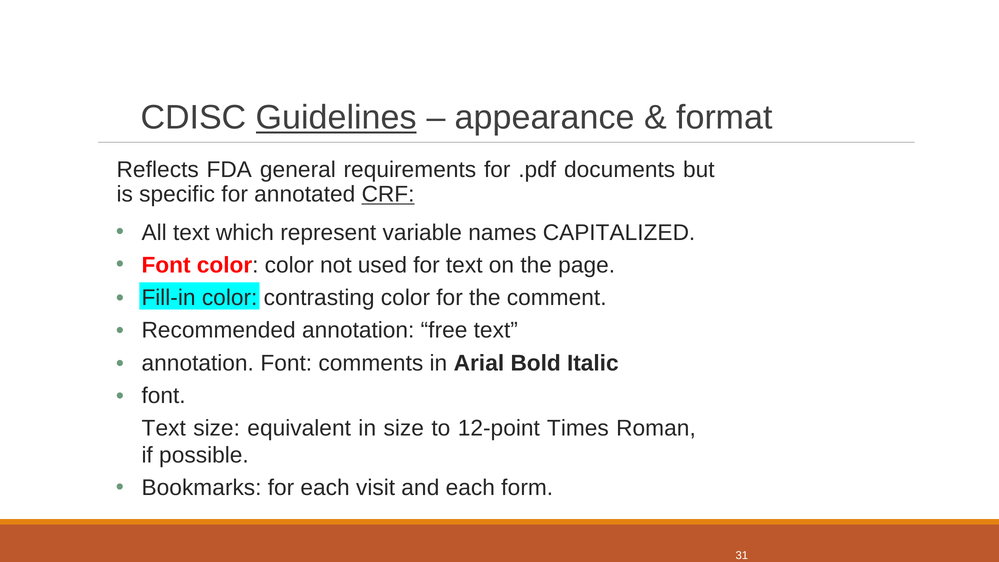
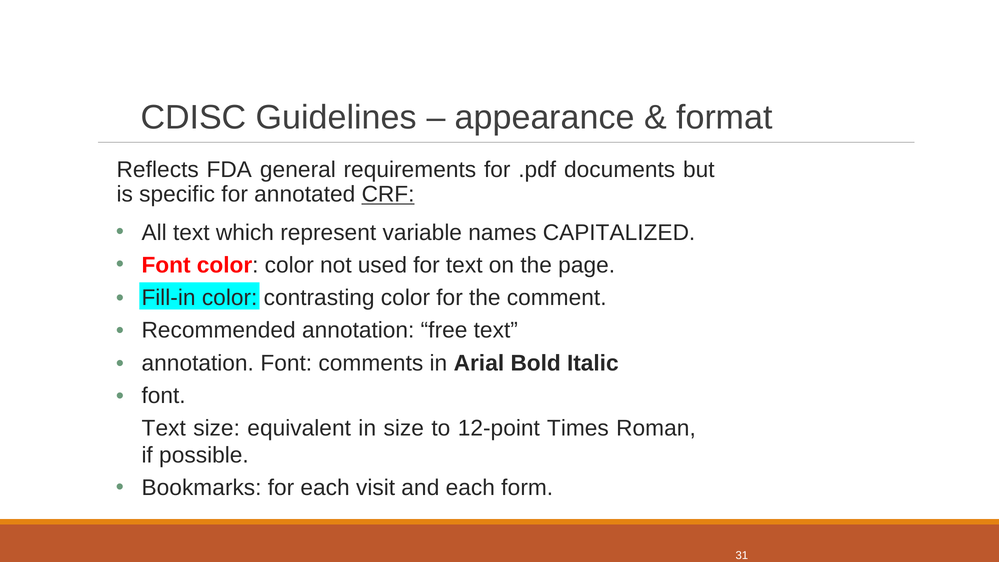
Guidelines underline: present -> none (336, 118)
